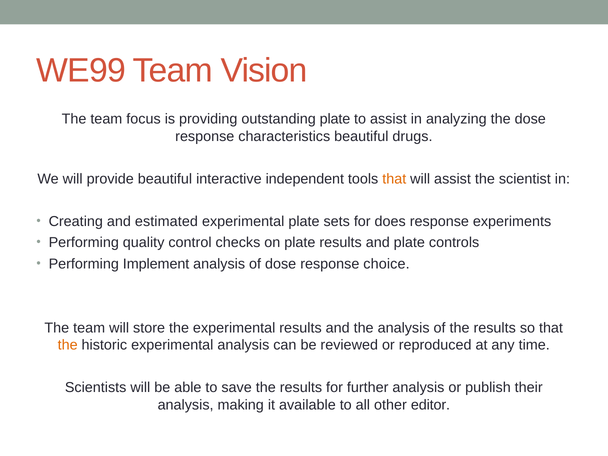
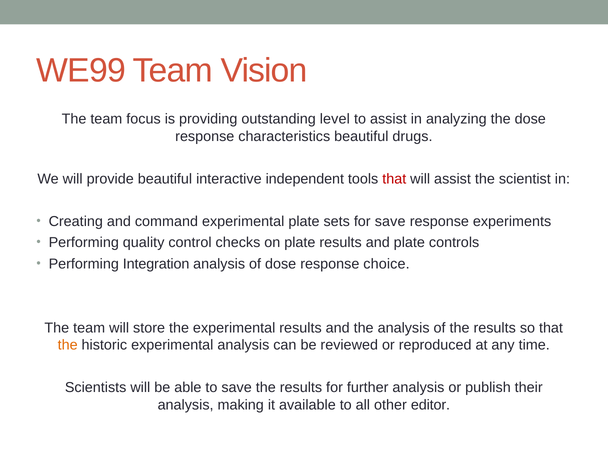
outstanding plate: plate -> level (335, 119)
that colour: orange -> red (394, 179)
estimated: estimated -> command (166, 221)
for does: does -> save (390, 221)
Implement: Implement -> Integration (156, 264)
